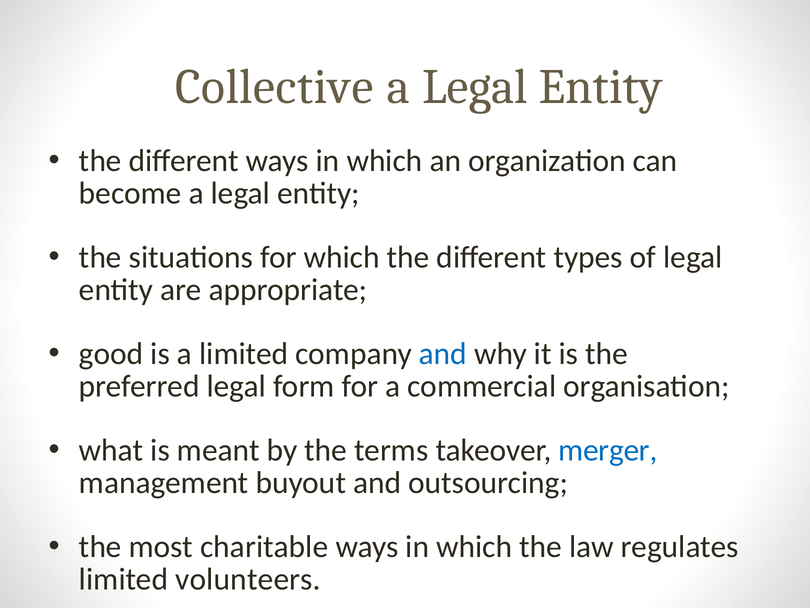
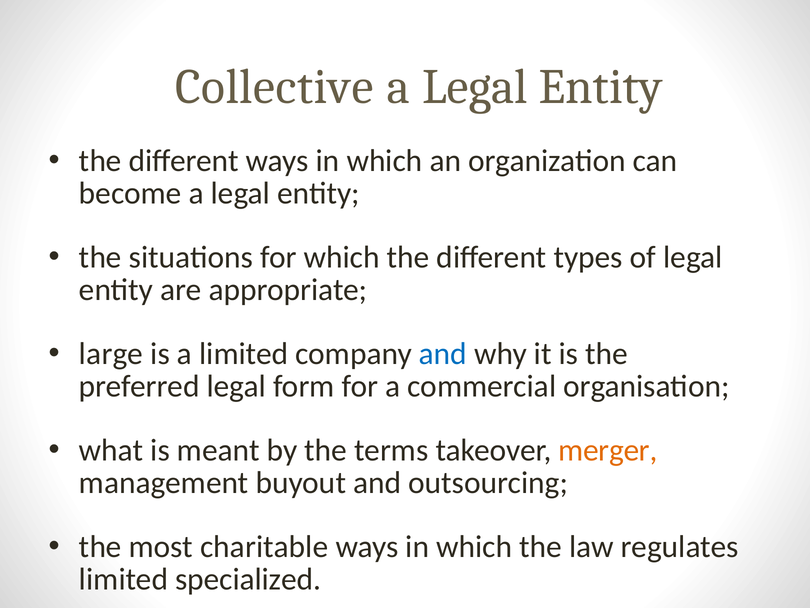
good: good -> large (111, 354)
merger colour: blue -> orange (608, 450)
volunteers: volunteers -> specialized (248, 579)
